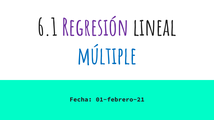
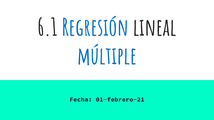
Regresión colour: purple -> blue (95, 28)
